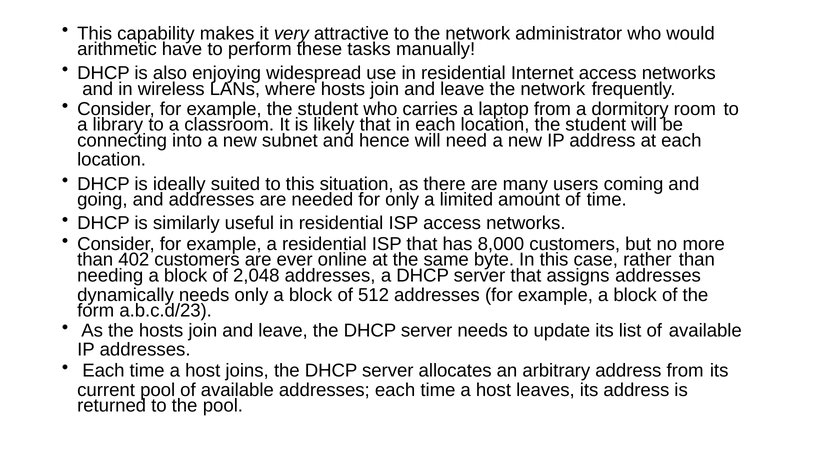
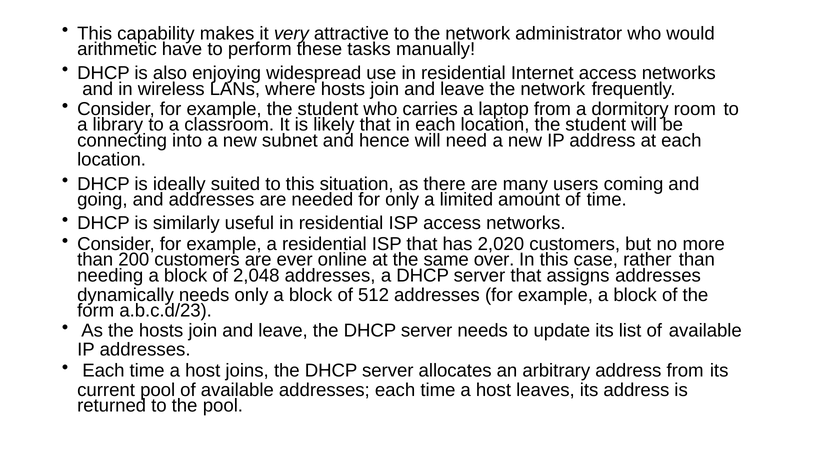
8,000: 8,000 -> 2,020 (501, 244)
402: 402 -> 200 (134, 260)
byte: byte -> over (494, 260)
